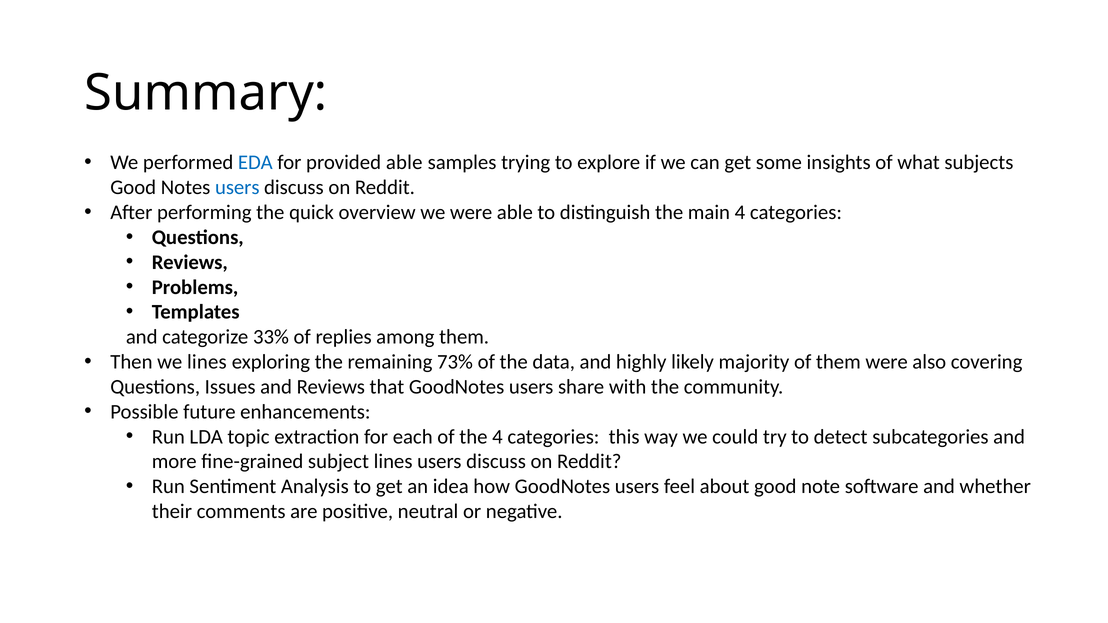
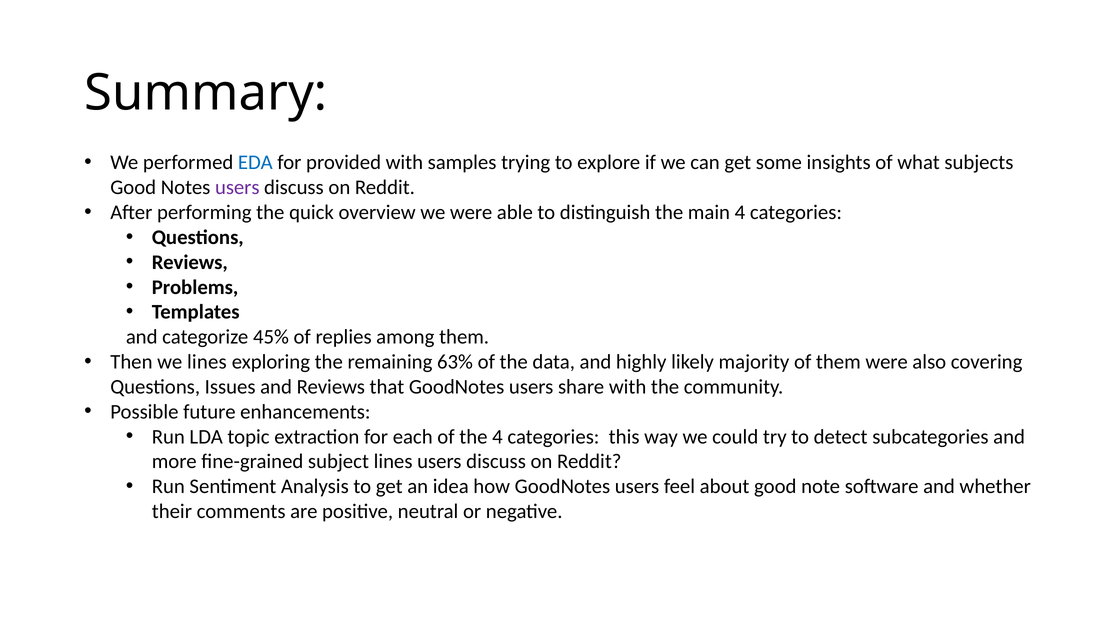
provided able: able -> with (404, 163)
users colour: blue -> purple (237, 188)
33%: 33% -> 45% (271, 337)
73%: 73% -> 63% (455, 362)
